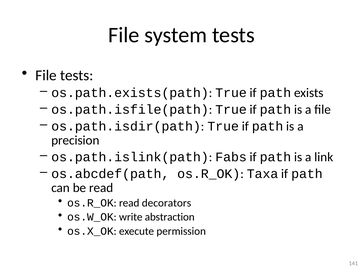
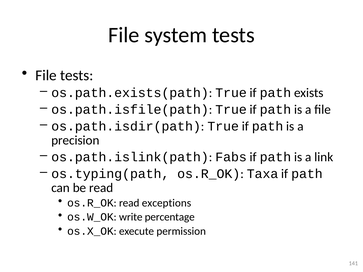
os.abcdef(path: os.abcdef(path -> os.typing(path (110, 174)
decorators: decorators -> exceptions (166, 203)
abstraction: abstraction -> percentage (170, 217)
